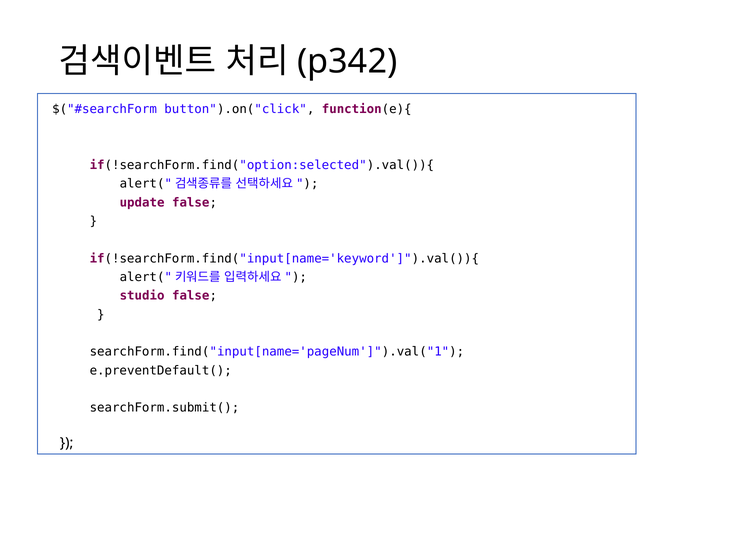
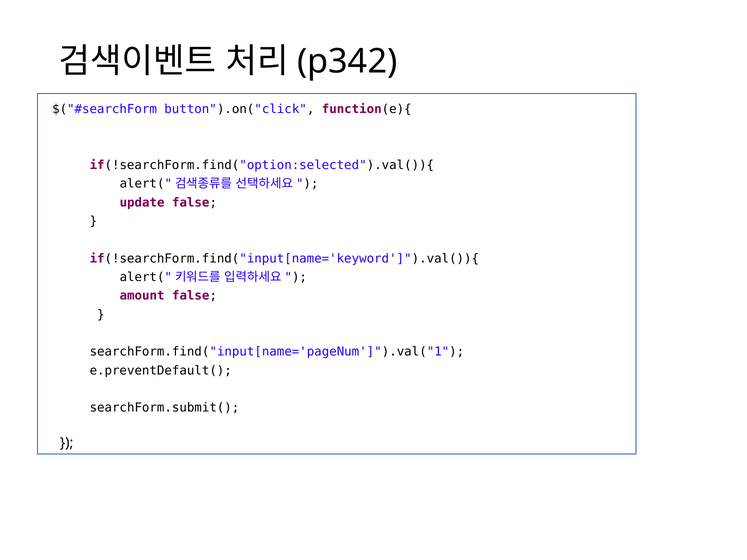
studio: studio -> amount (142, 296)
